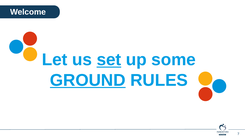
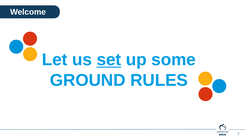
GROUND underline: present -> none (88, 80)
